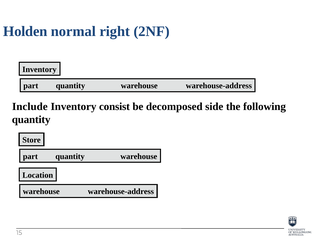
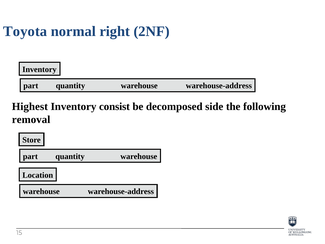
Holden: Holden -> Toyota (25, 31)
Include: Include -> Highest (30, 106)
quantity: quantity -> removal (31, 119)
